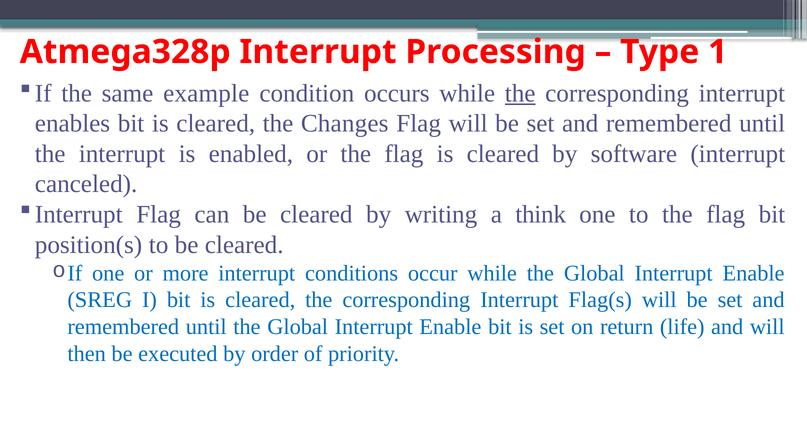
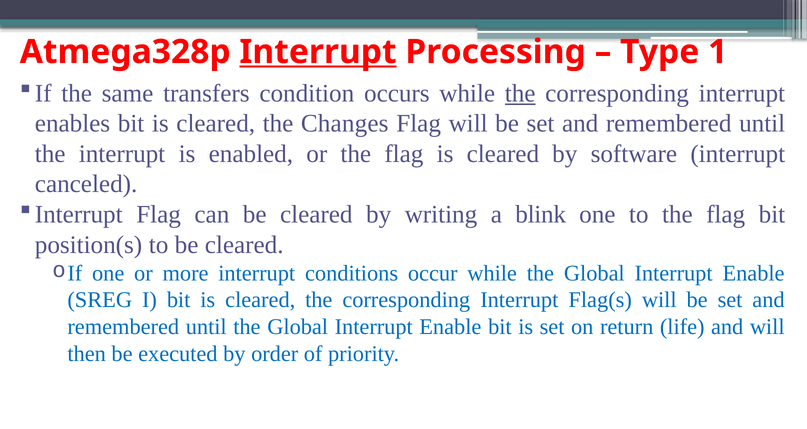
Interrupt underline: none -> present (318, 52)
example: example -> transfers (206, 93)
think: think -> blink (541, 214)
